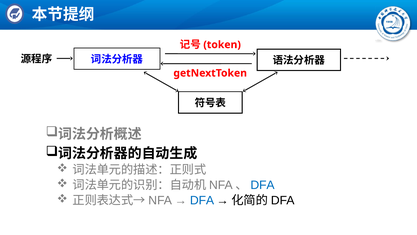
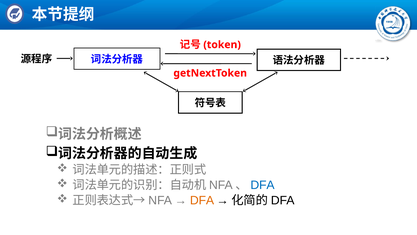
DFA colour: blue -> orange (202, 200)
